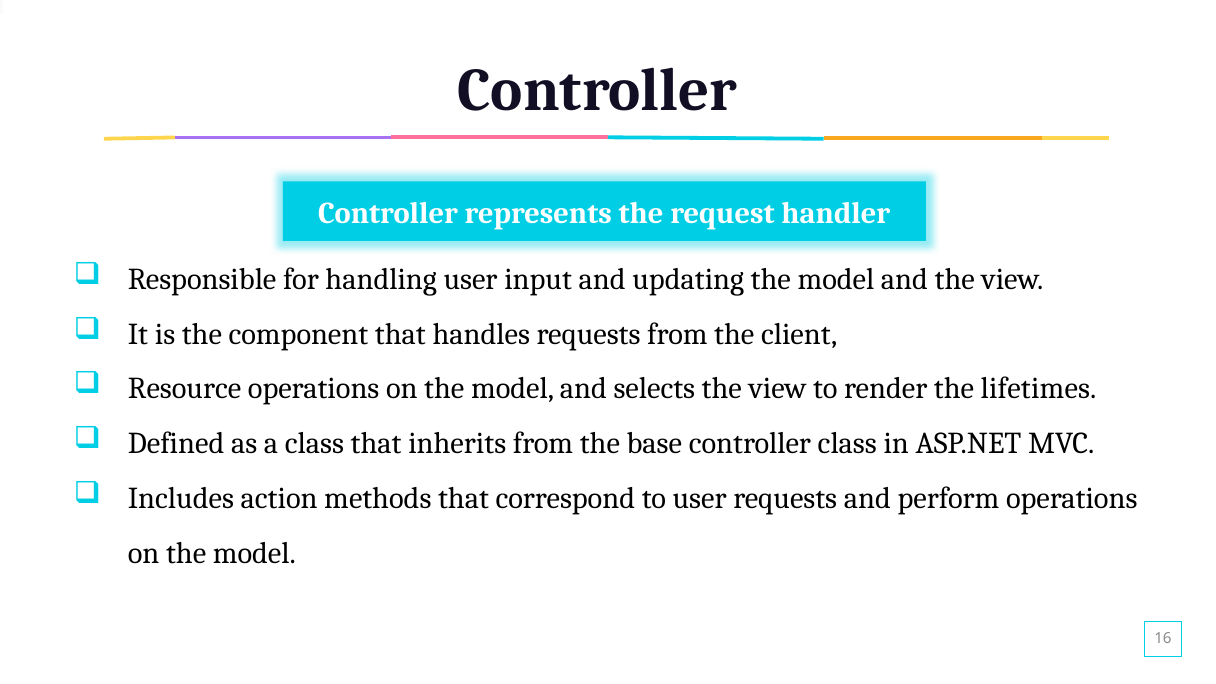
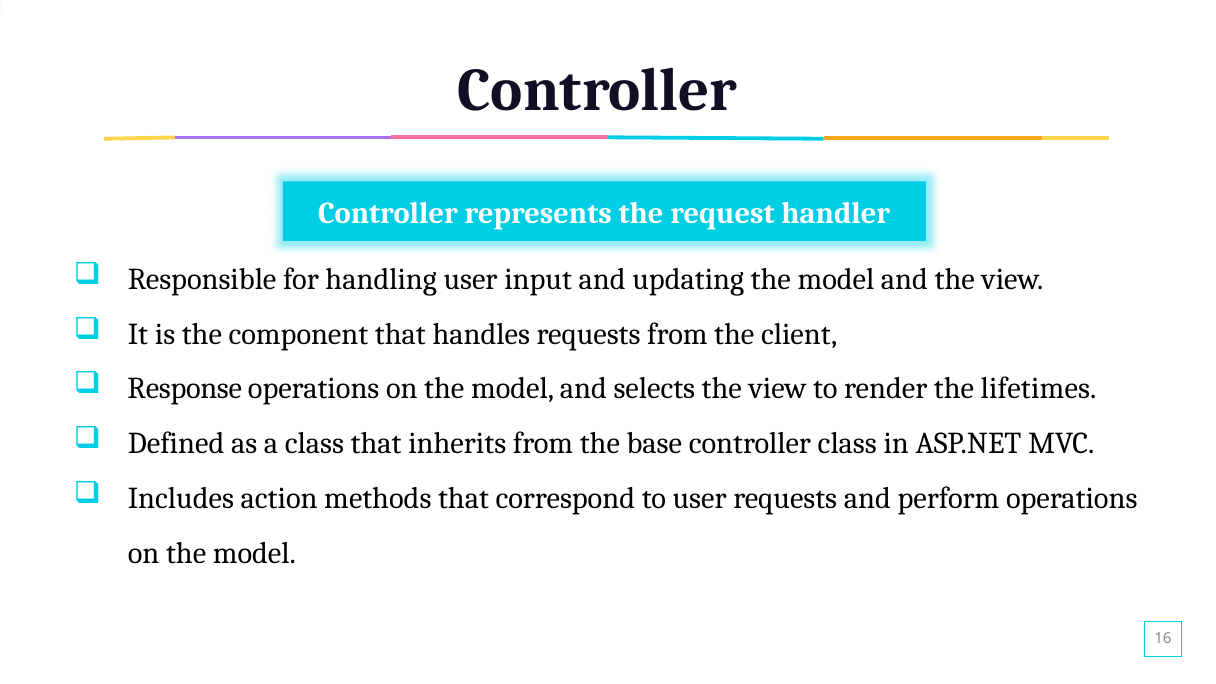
Resource: Resource -> Response (185, 389)
